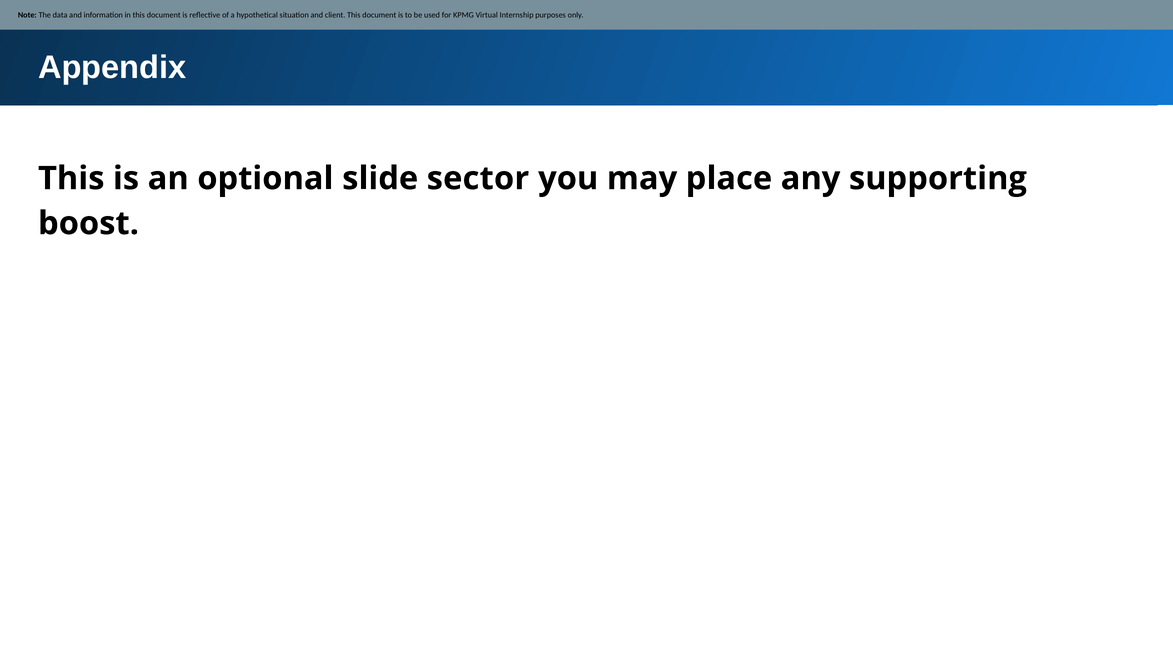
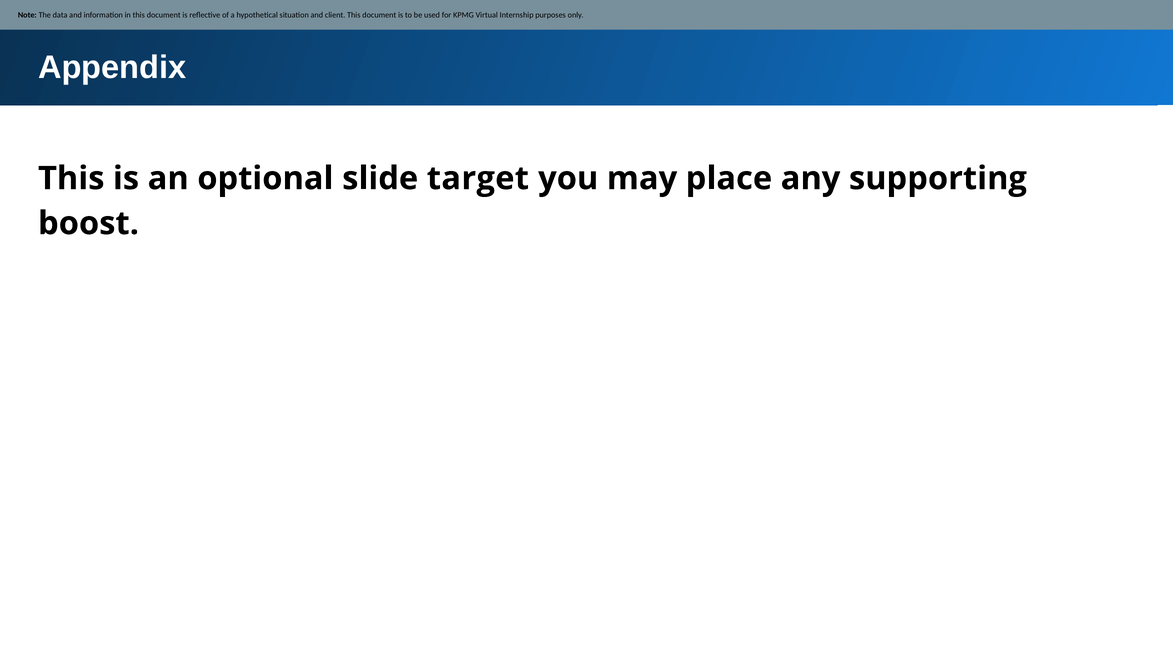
sector: sector -> target (478, 178)
